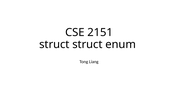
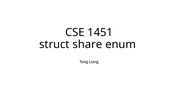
2151: 2151 -> 1451 (100, 32)
struct struct: struct -> share (87, 44)
